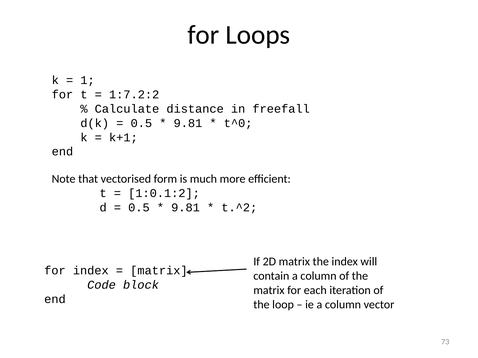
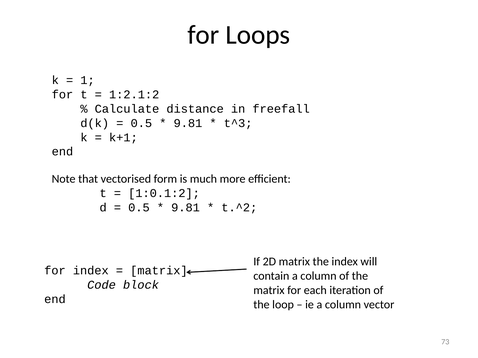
1:7.2:2: 1:7.2:2 -> 1:2.1:2 (134, 95)
t^0: t^0 -> t^3 (238, 123)
